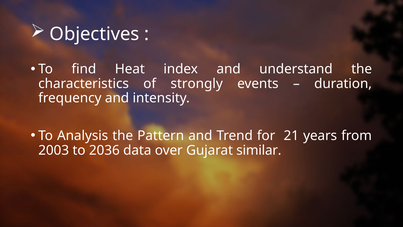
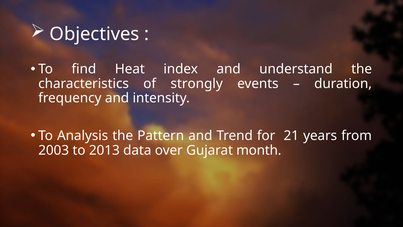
2036: 2036 -> 2013 (104, 150)
similar: similar -> month (259, 150)
